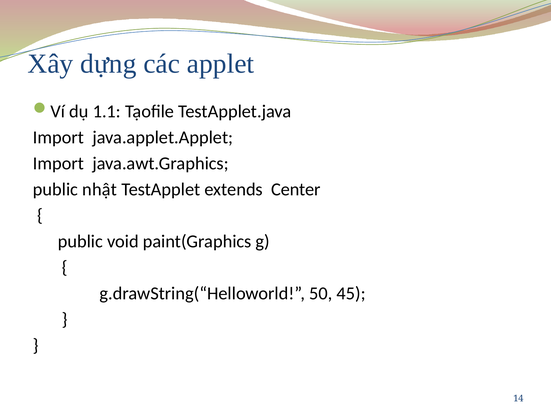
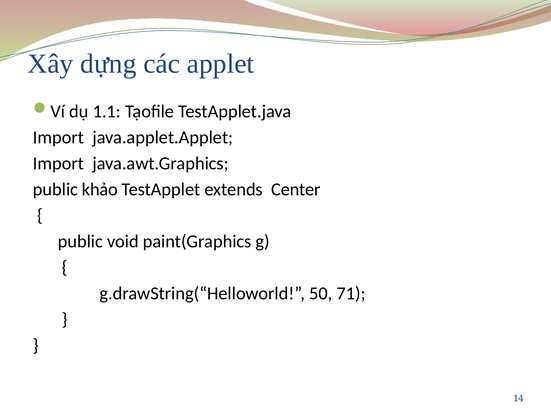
nhật: nhật -> khảo (100, 189)
45: 45 -> 71 (351, 294)
